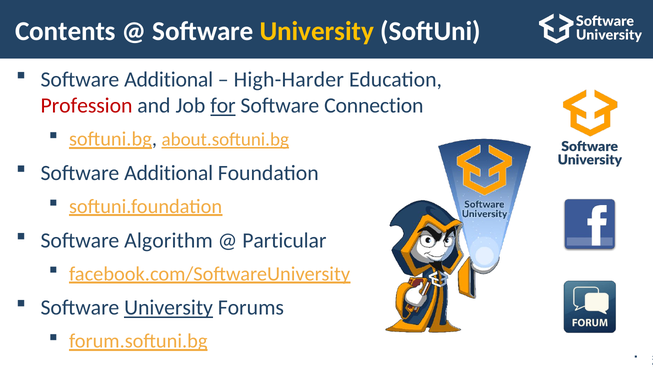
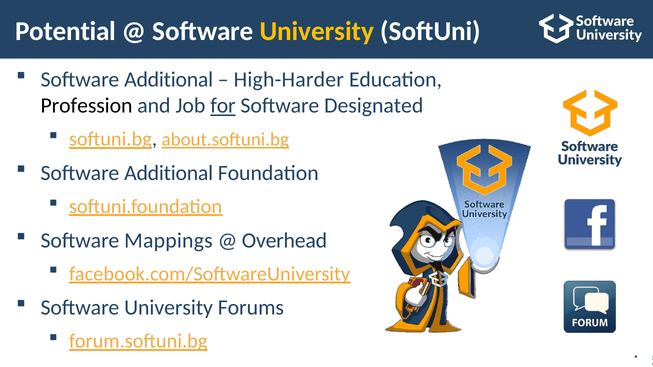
Contents: Contents -> Potential (65, 31)
Profession colour: red -> black (86, 106)
Connection: Connection -> Designated (374, 106)
Algorithm: Algorithm -> Mappings (168, 241)
Particular: Particular -> Overhead (284, 241)
University underline: present -> none (169, 308)
